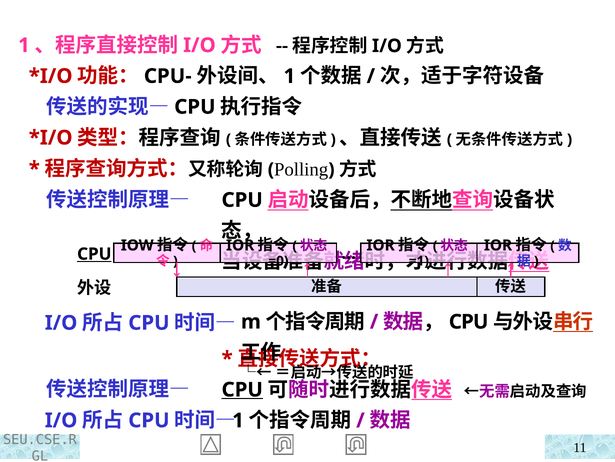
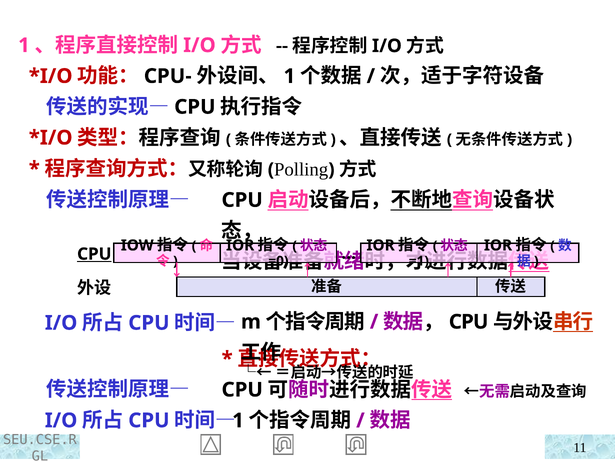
CPU underline: present -> none (242, 389)
